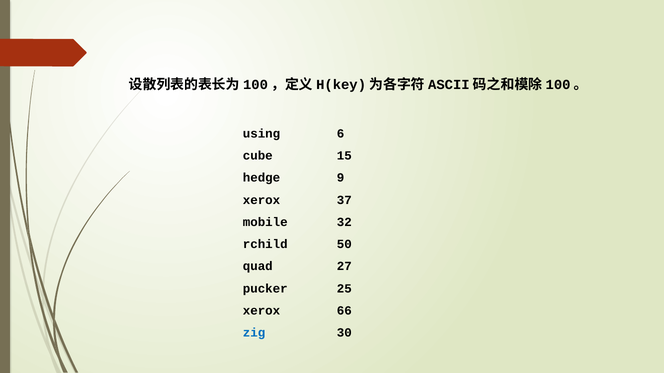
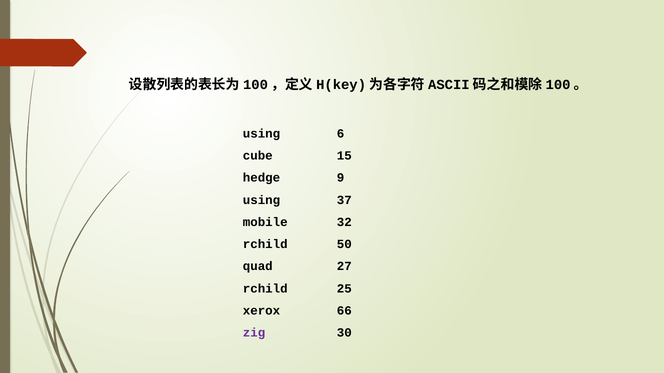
xerox: xerox -> using (261, 200)
pucker: pucker -> rchild (265, 289)
zig colour: blue -> purple (254, 333)
